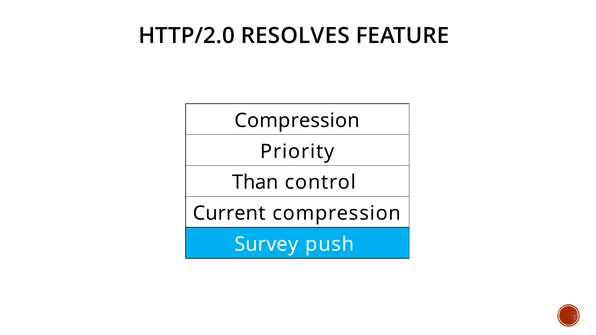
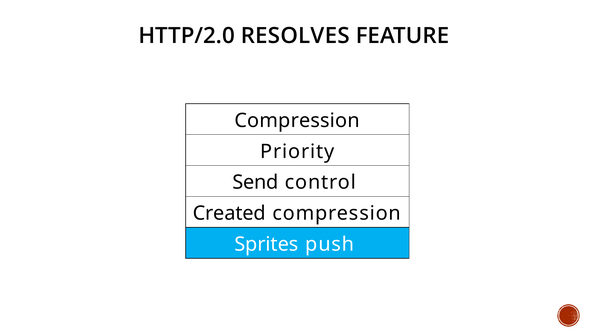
Than: Than -> Send (255, 183)
Current: Current -> Created (229, 214)
Survey: Survey -> Sprites (266, 245)
